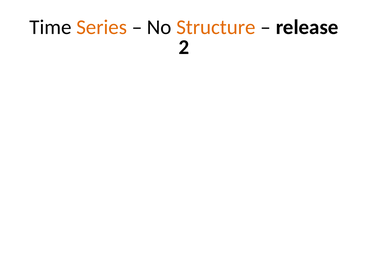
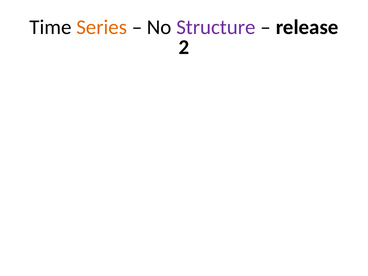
Structure colour: orange -> purple (216, 27)
